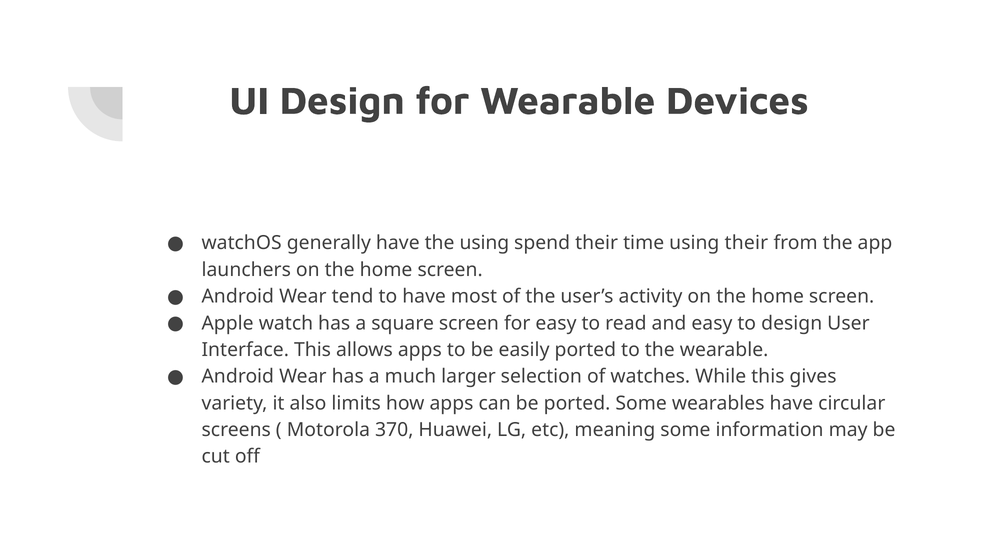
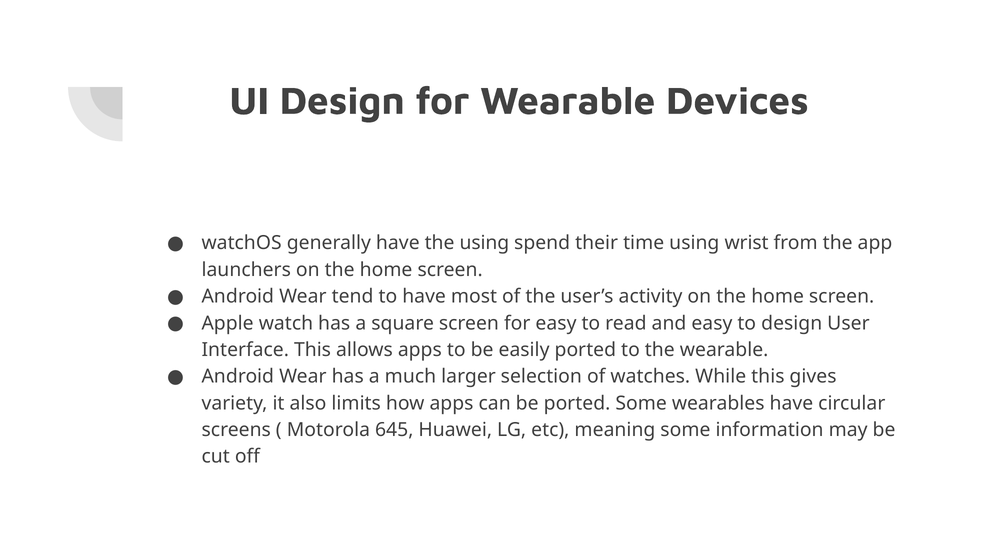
using their: their -> wrist (747, 243)
370: 370 -> 645 (394, 430)
